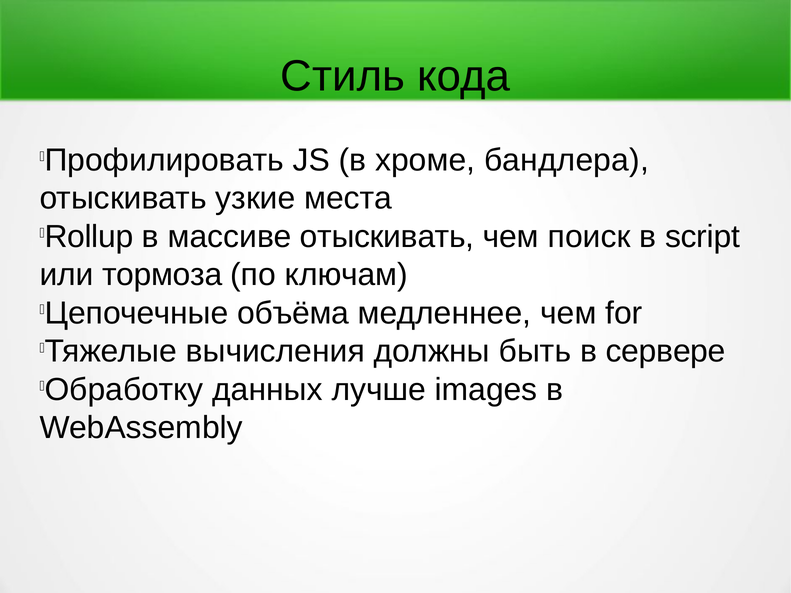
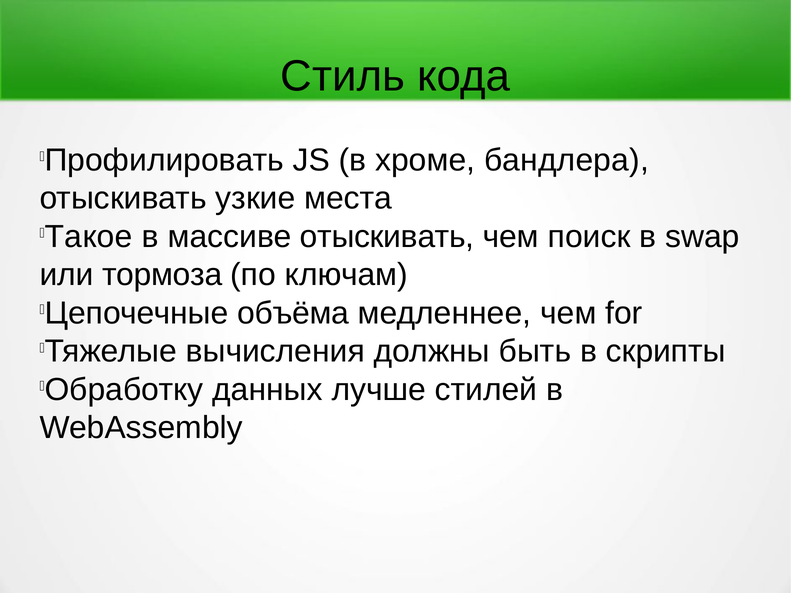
Rollup: Rollup -> Такое (89, 237)
script: script -> swap (702, 237)
сервере: сервере -> скрипты (666, 352)
images: images -> стилей (486, 390)
